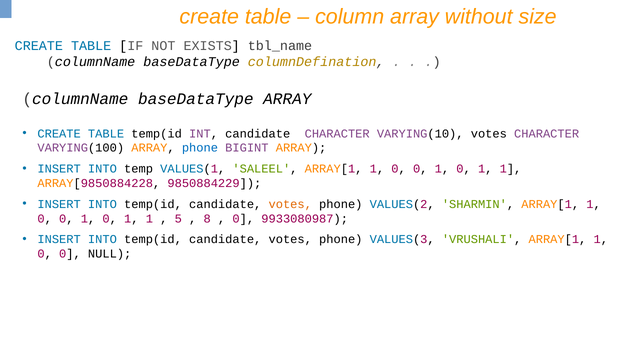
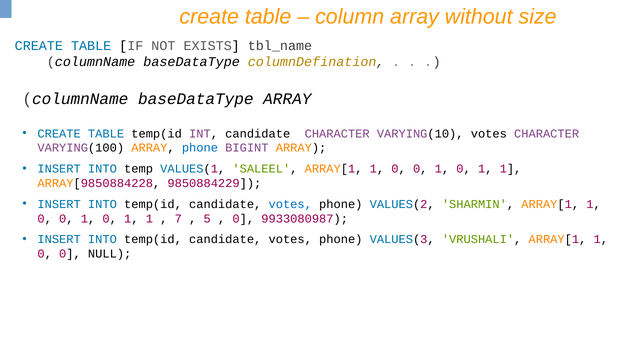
votes colour: orange -> blue (290, 204)
5: 5 -> 7 (178, 219)
8: 8 -> 5 (207, 219)
